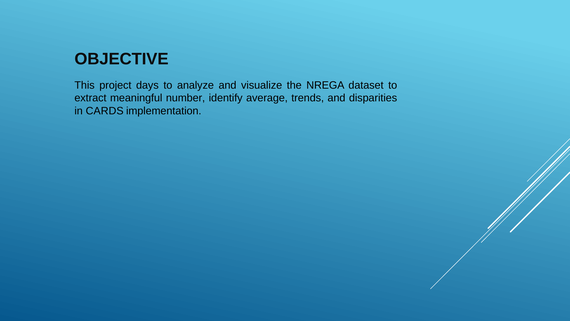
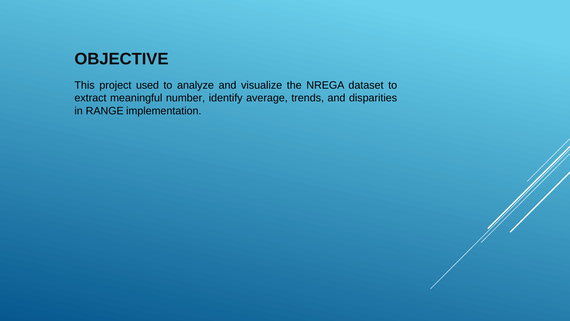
days: days -> used (147, 85)
CARDS: CARDS -> RANGE (105, 111)
